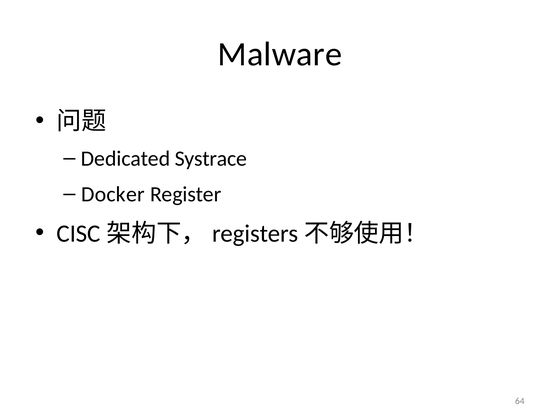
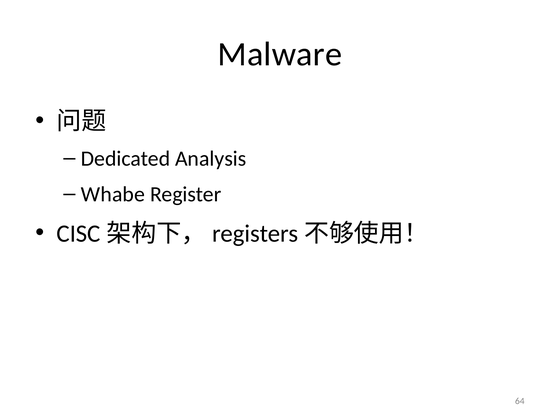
Systrace: Systrace -> Analysis (211, 159)
Docker: Docker -> Whabe (113, 194)
